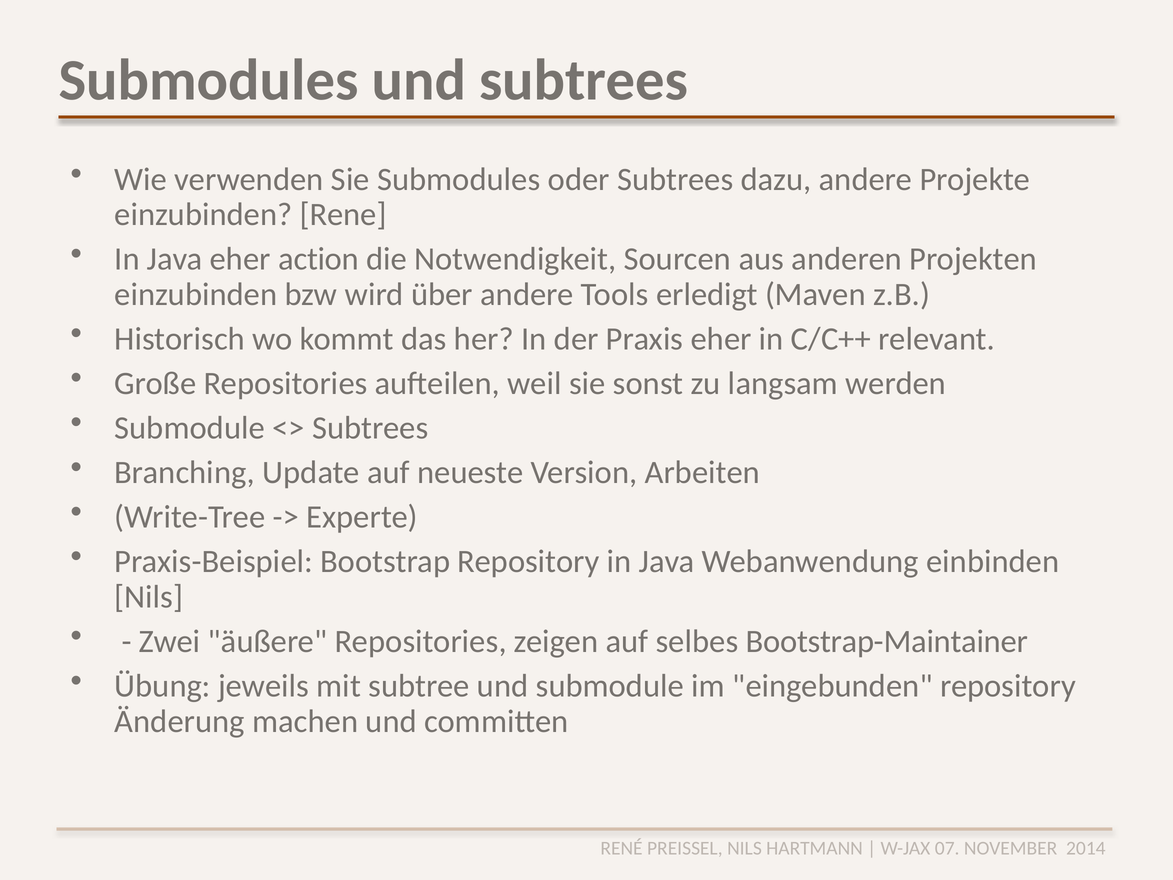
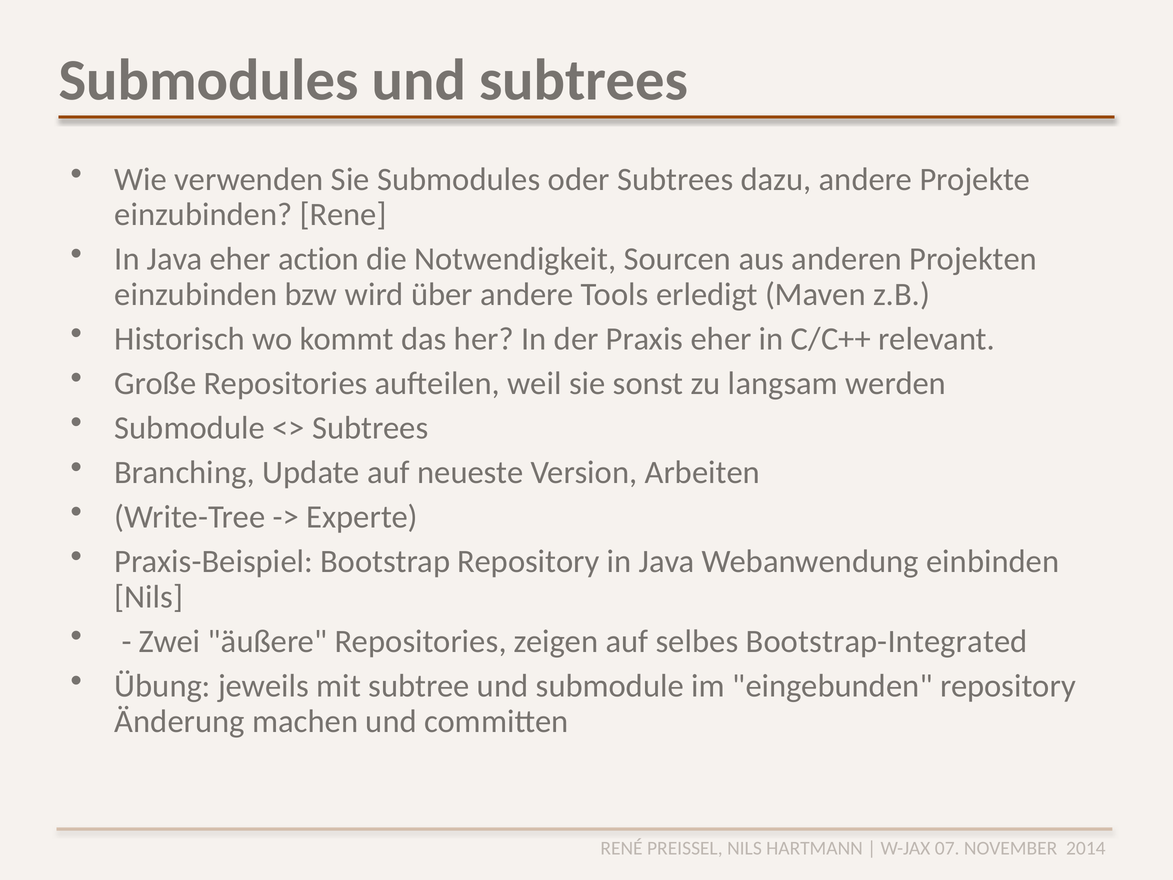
Bootstrap-Maintainer: Bootstrap-Maintainer -> Bootstrap-Integrated (887, 641)
